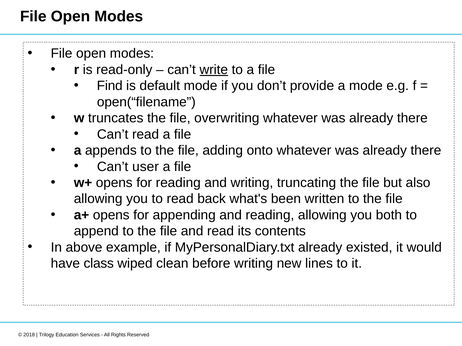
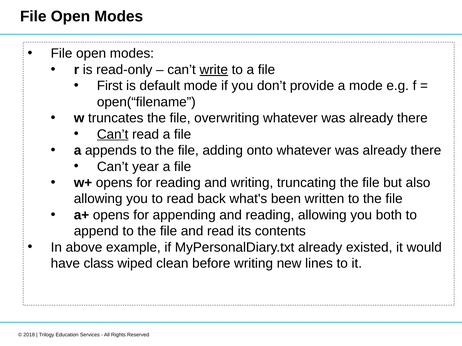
Find: Find -> First (110, 86)
Can’t underline: none -> present (113, 134)
user: user -> year (146, 167)
